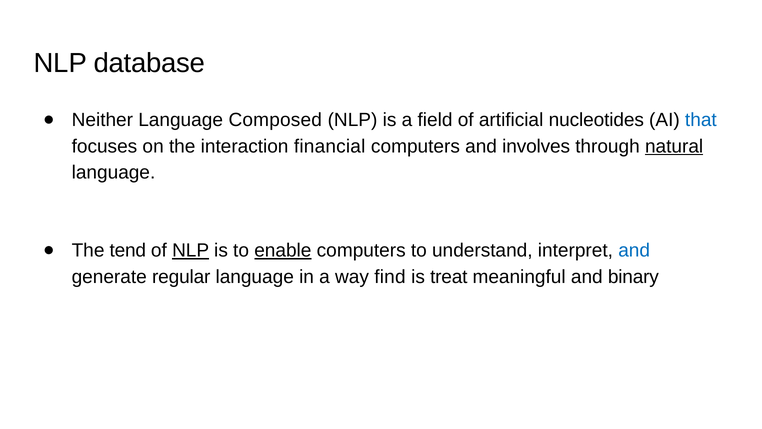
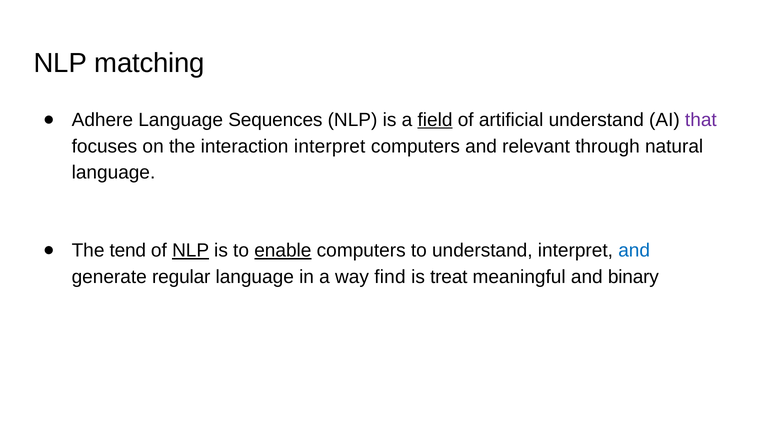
database: database -> matching (149, 63)
Neither: Neither -> Adhere (102, 120)
Composed: Composed -> Sequences (275, 120)
field underline: none -> present (435, 120)
artificial nucleotides: nucleotides -> understand (596, 120)
that colour: blue -> purple (701, 120)
interaction financial: financial -> interpret (330, 146)
involves: involves -> relevant (536, 146)
natural underline: present -> none (674, 146)
